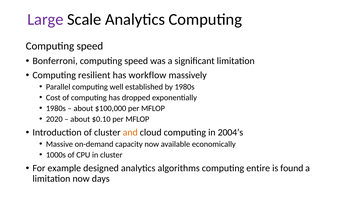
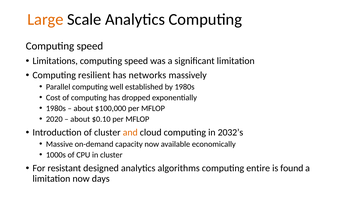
Large colour: purple -> orange (45, 19)
Bonferroni: Bonferroni -> Limitations (55, 61)
workflow: workflow -> networks (147, 75)
2004’s: 2004’s -> 2032’s (230, 132)
example: example -> resistant (64, 168)
